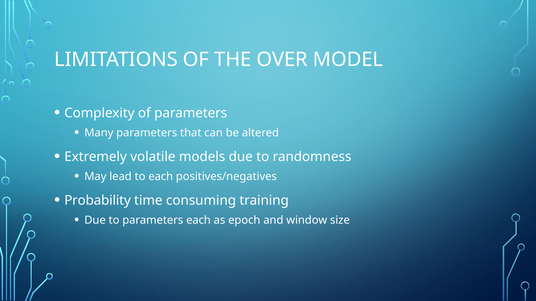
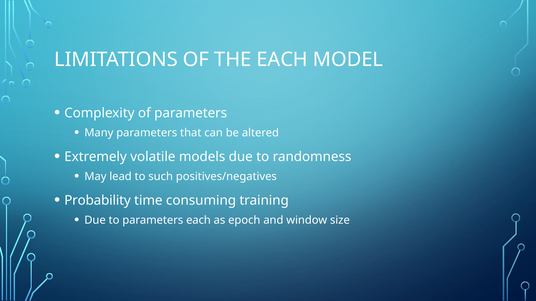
THE OVER: OVER -> EACH (282, 60)
to each: each -> such (161, 177)
